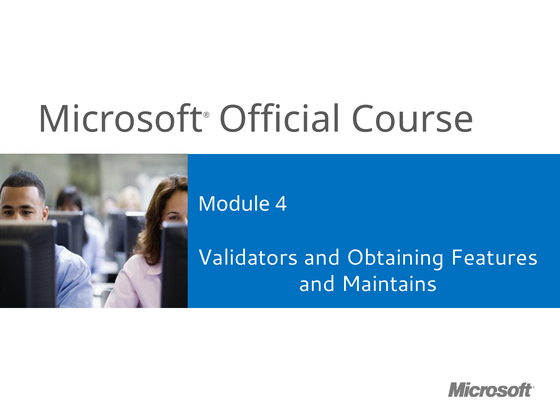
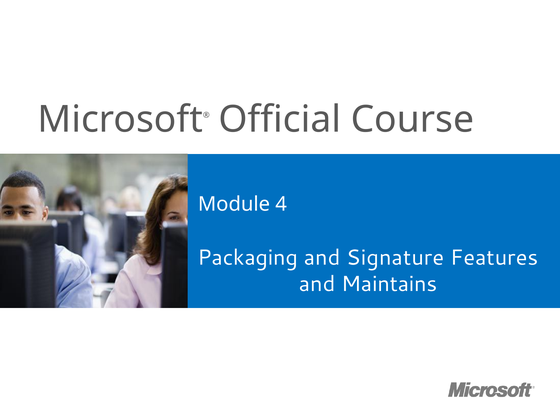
Validators: Validators -> Packaging (248, 258)
Obtaining: Obtaining -> Signature (395, 258)
